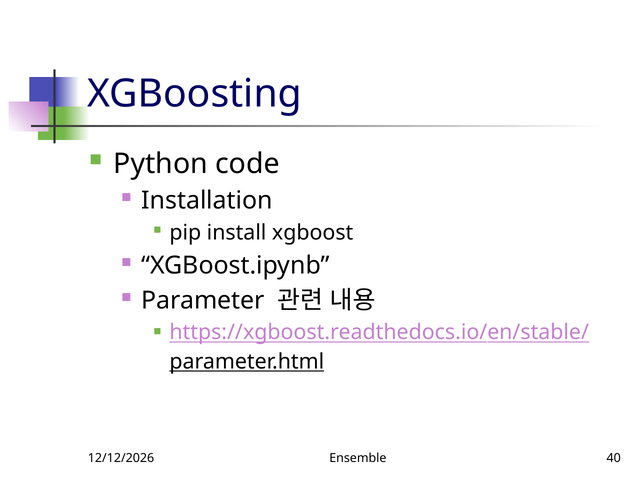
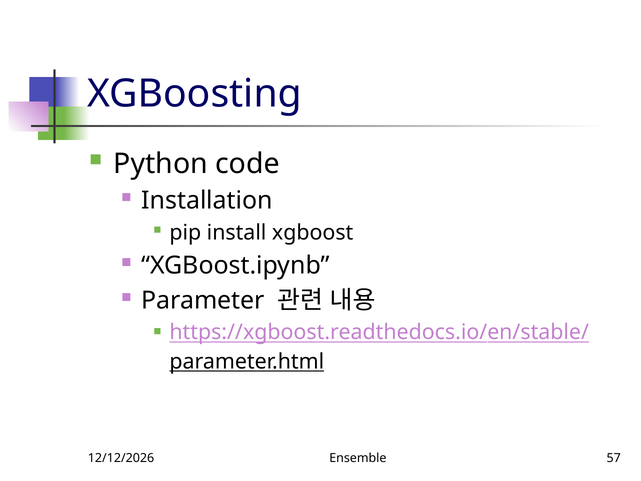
40: 40 -> 57 (614, 458)
